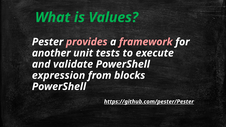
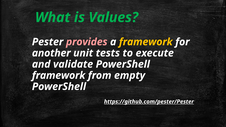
framework colour: pink -> yellow (146, 42)
expression: expression -> framework (59, 75)
blocks: blocks -> empty (130, 75)
